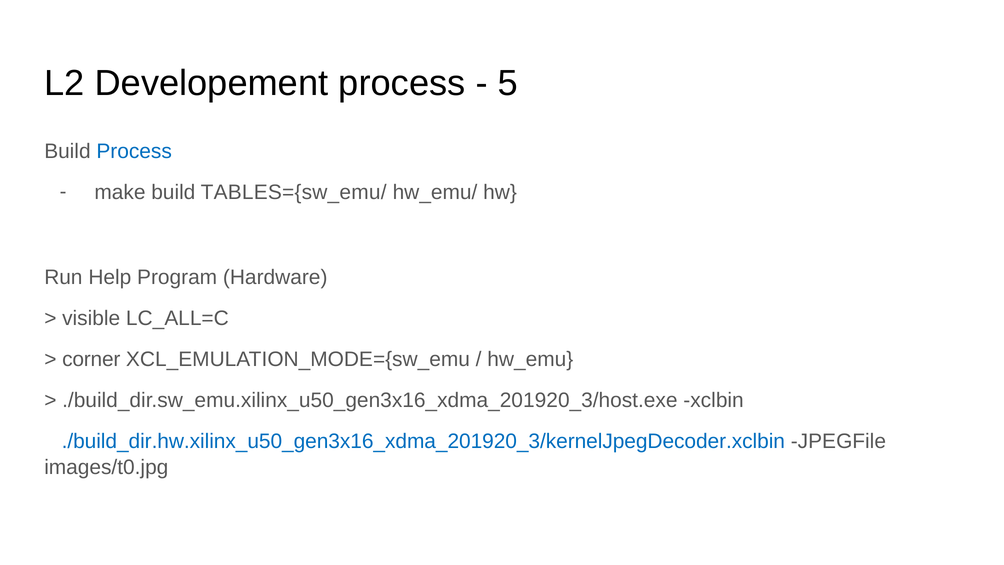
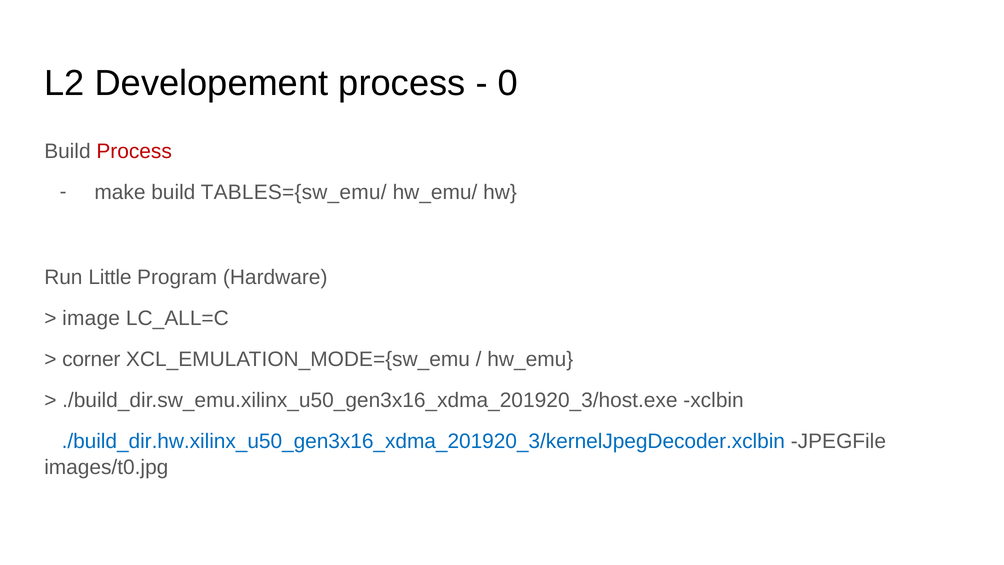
5: 5 -> 0 (508, 83)
Process colour: blue -> red (134, 151)
Help: Help -> Little (110, 277)
visible: visible -> image (91, 318)
